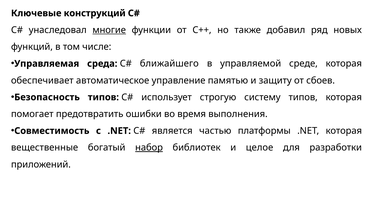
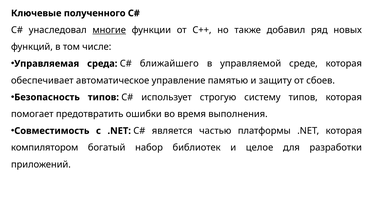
конструкций: конструкций -> полученного (95, 13)
вещественные: вещественные -> компилятором (45, 147)
набор underline: present -> none (149, 147)
